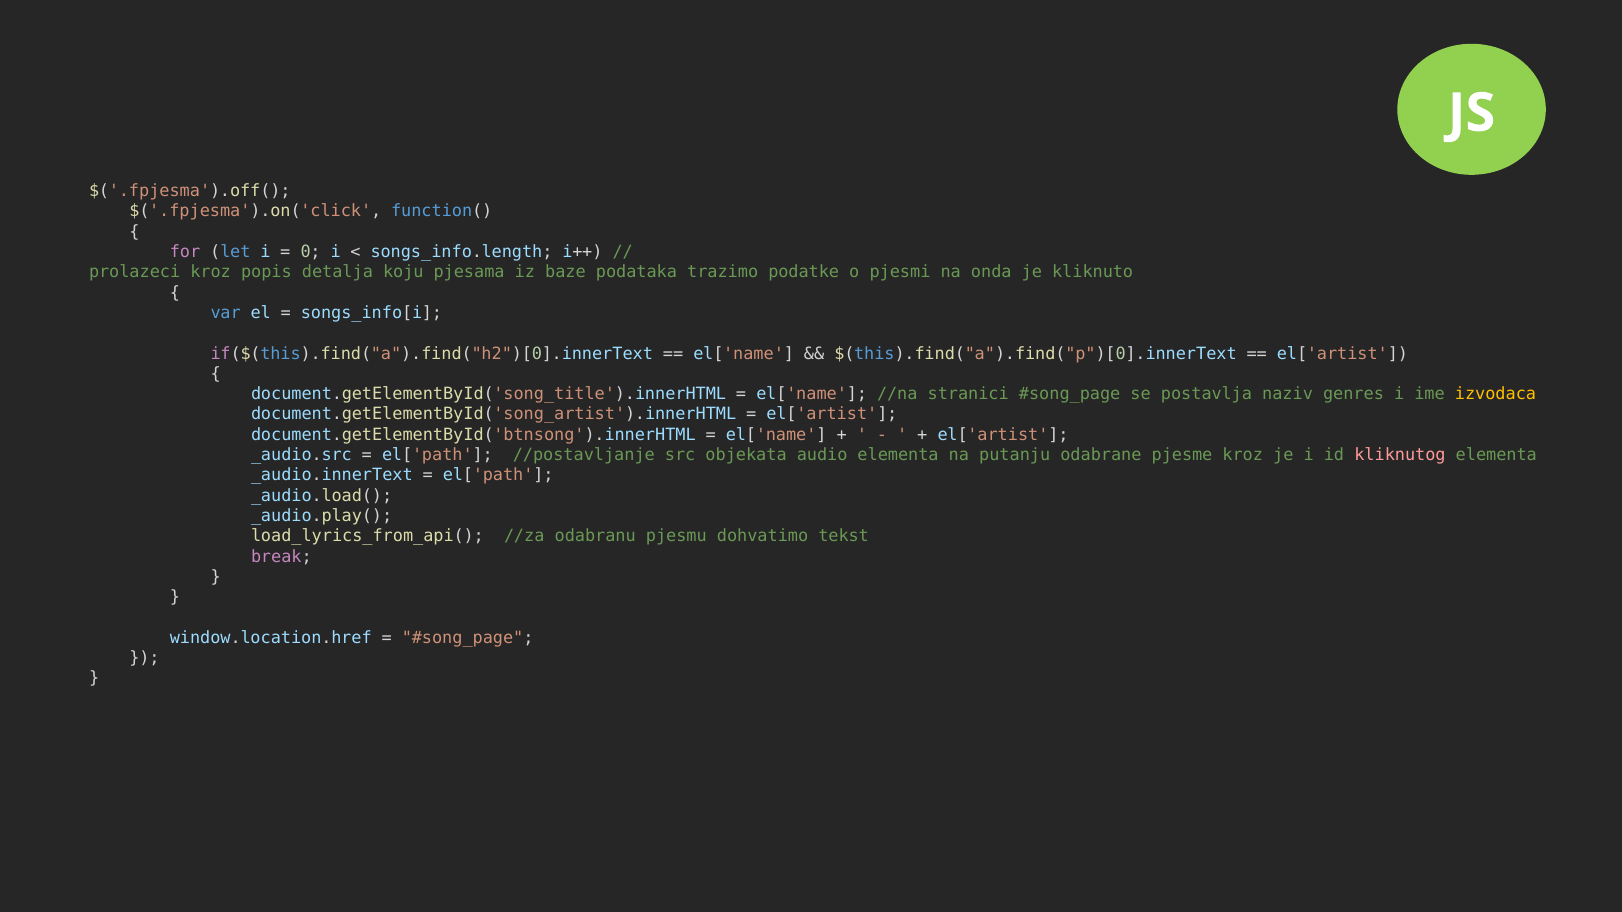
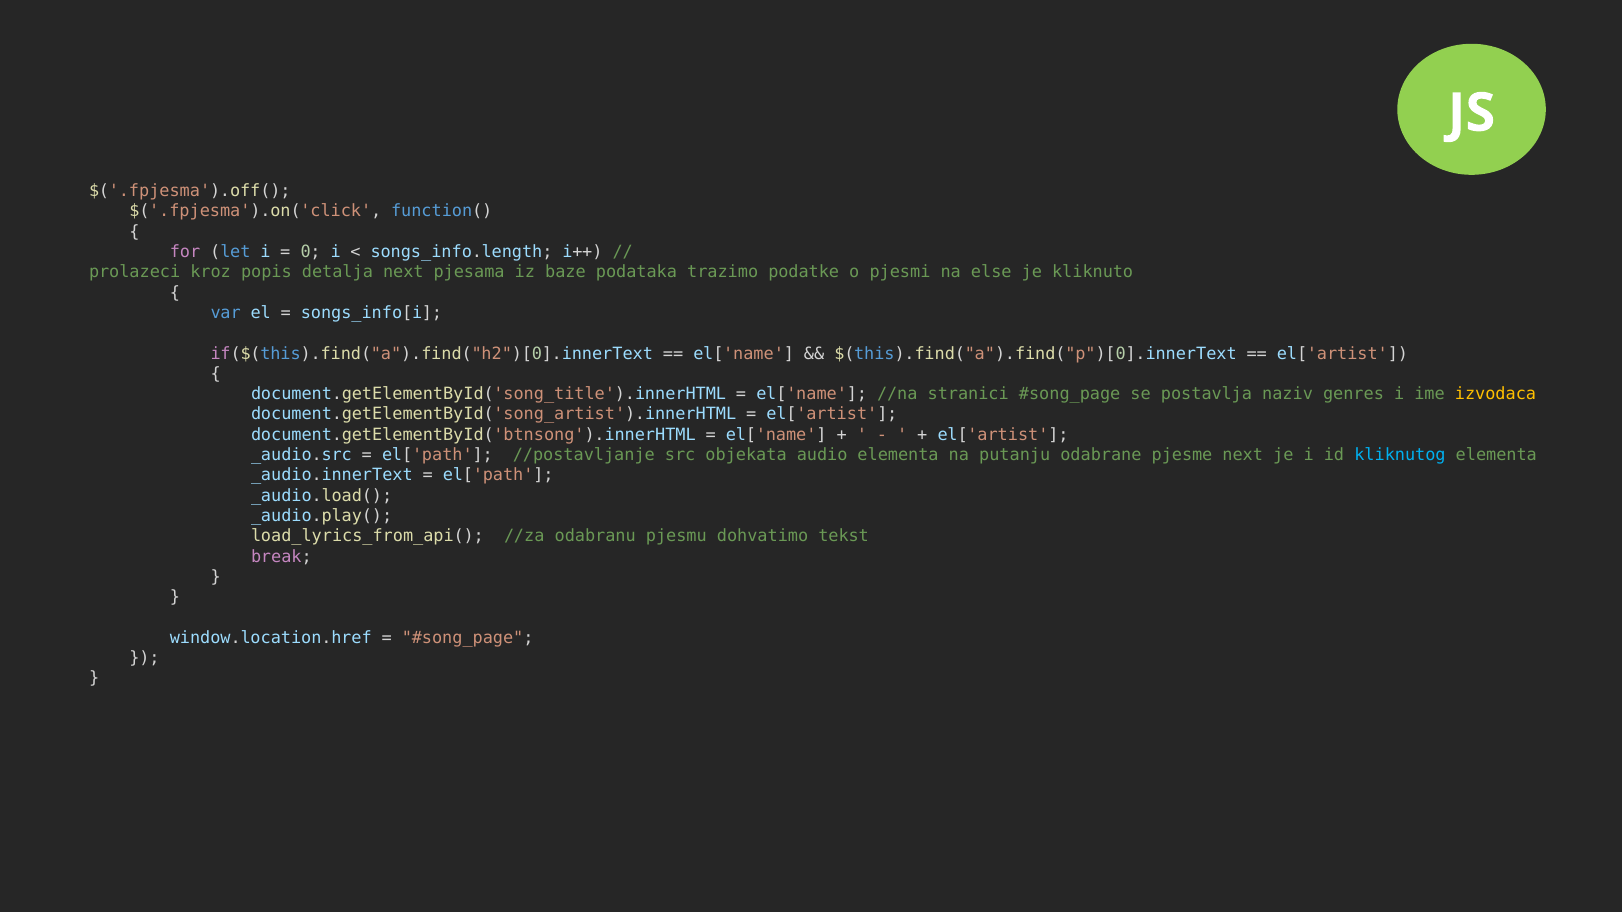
detalja koju: koju -> next (403, 272)
onda: onda -> else (991, 272)
pjesme kroz: kroz -> next (1243, 455)
kliknutog colour: pink -> light blue (1400, 455)
